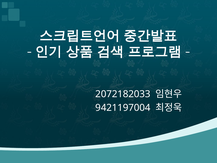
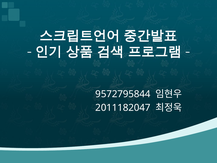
2072182033: 2072182033 -> 9572795844 (123, 94)
9421197004: 9421197004 -> 2011182047 (123, 108)
